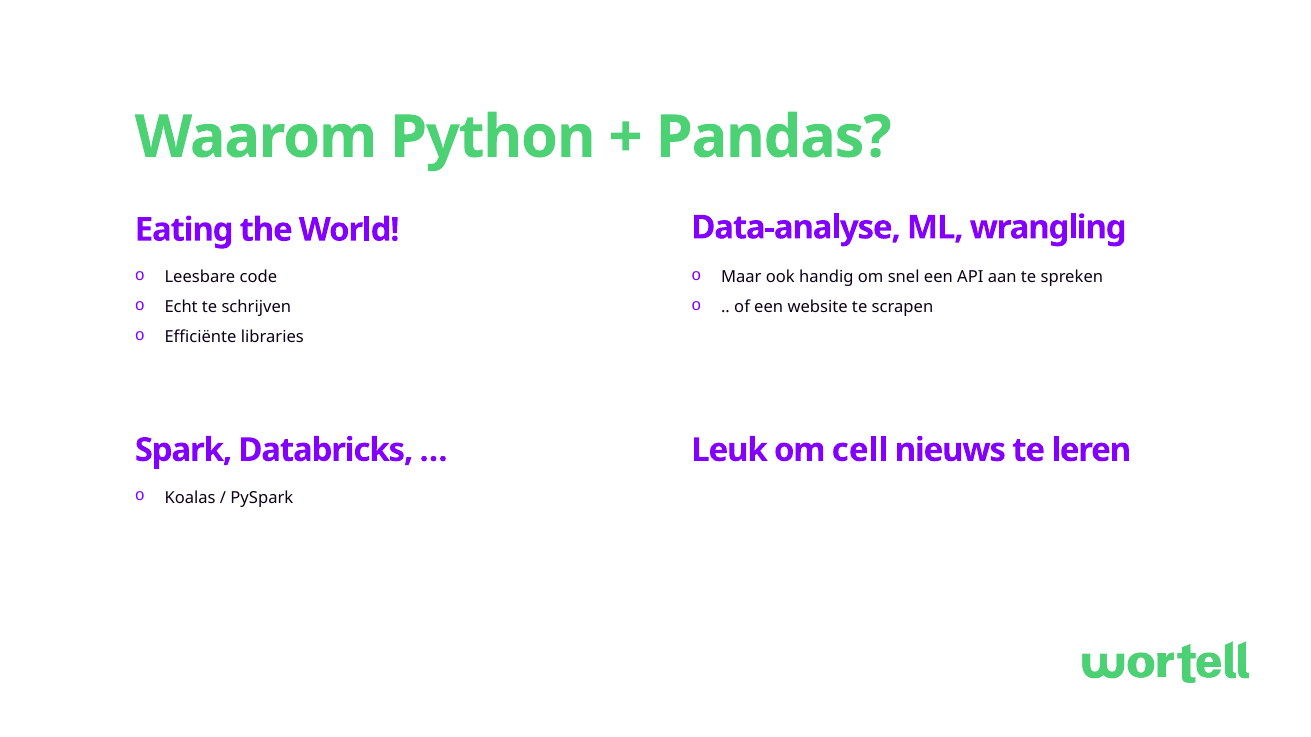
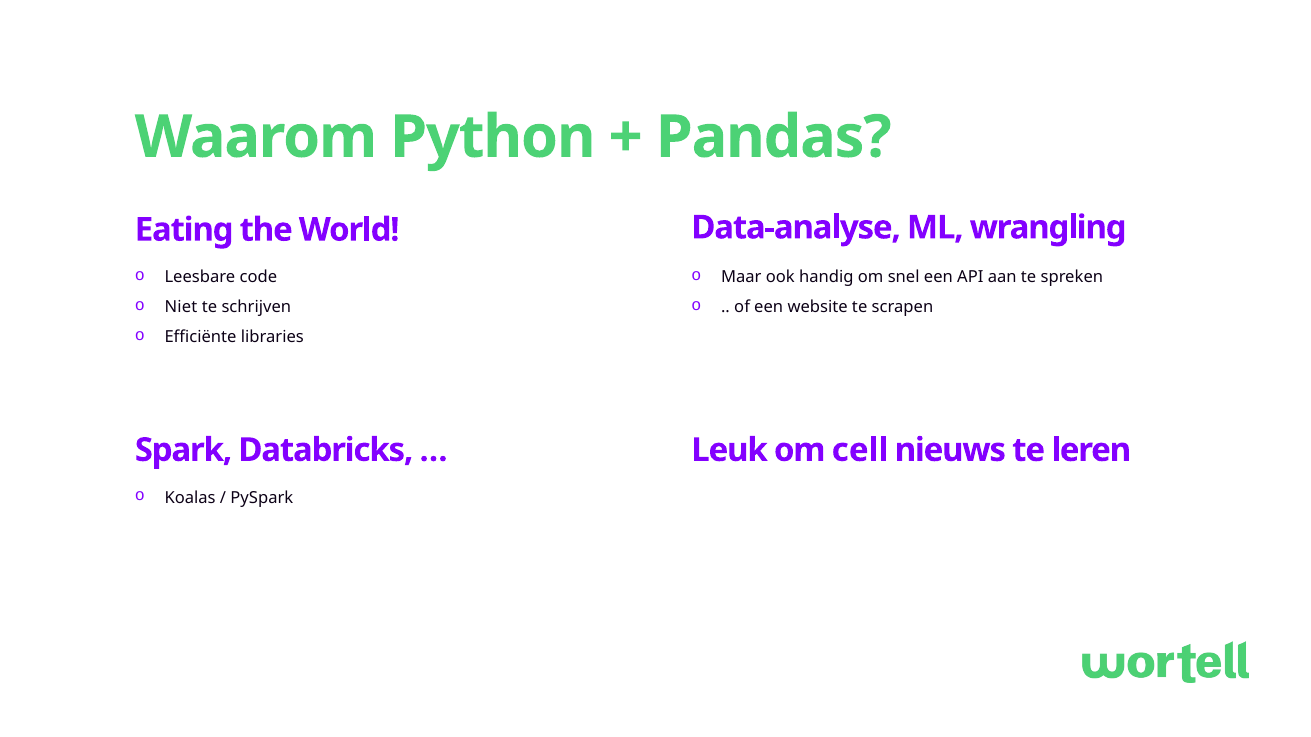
Echt: Echt -> Niet (181, 307)
